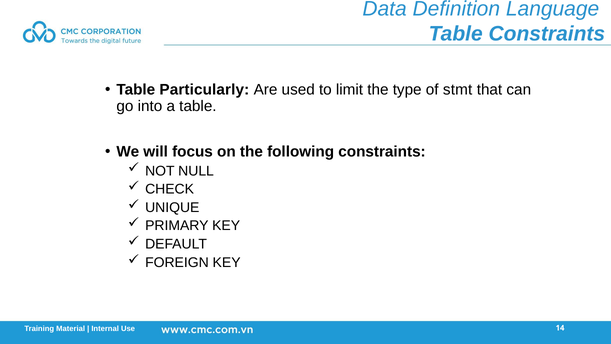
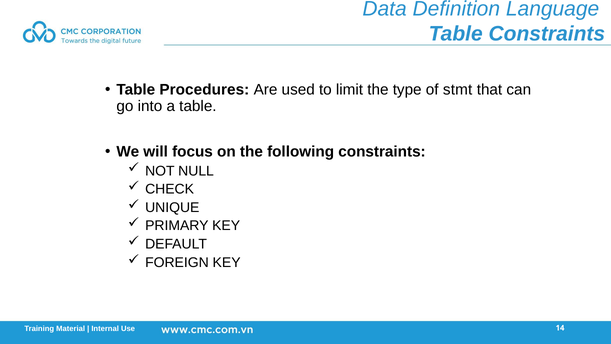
Particularly: Particularly -> Procedures (204, 90)
